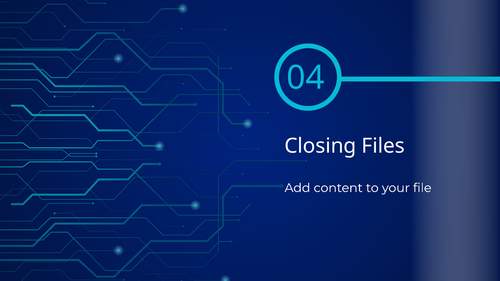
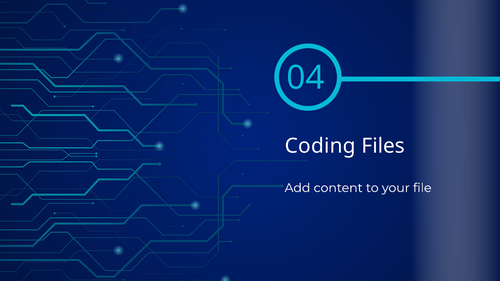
Closing: Closing -> Coding (320, 146)
